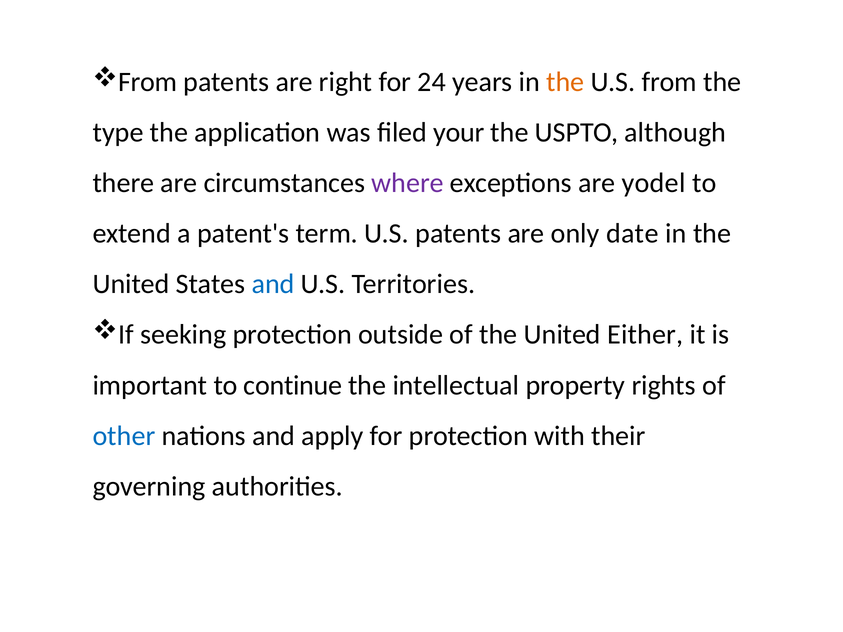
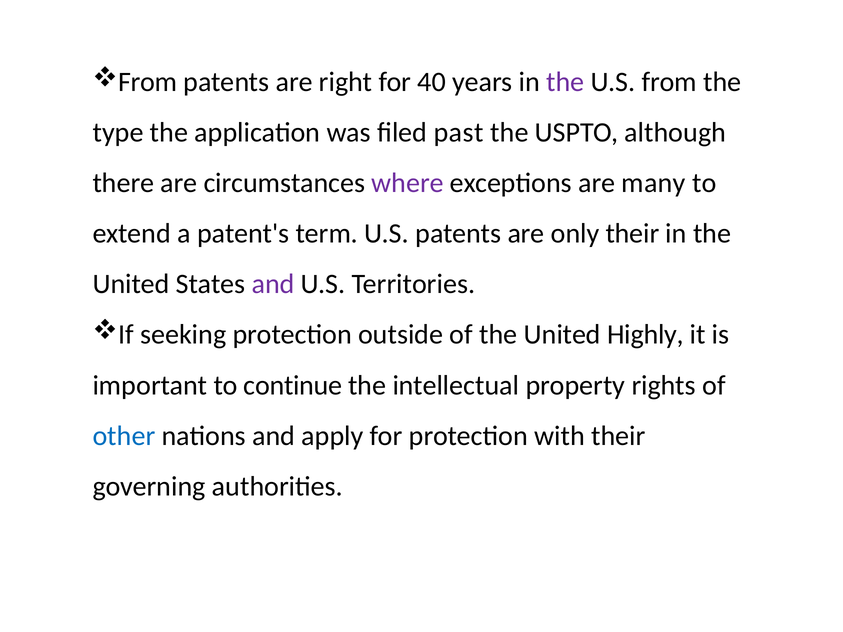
24: 24 -> 40 (432, 82)
the colour: orange -> purple (565, 82)
your: your -> past (459, 133)
yodel: yodel -> many (654, 183)
only date: date -> their (633, 234)
and colour: blue -> purple (273, 284)
Either: Either -> Highly (645, 335)
